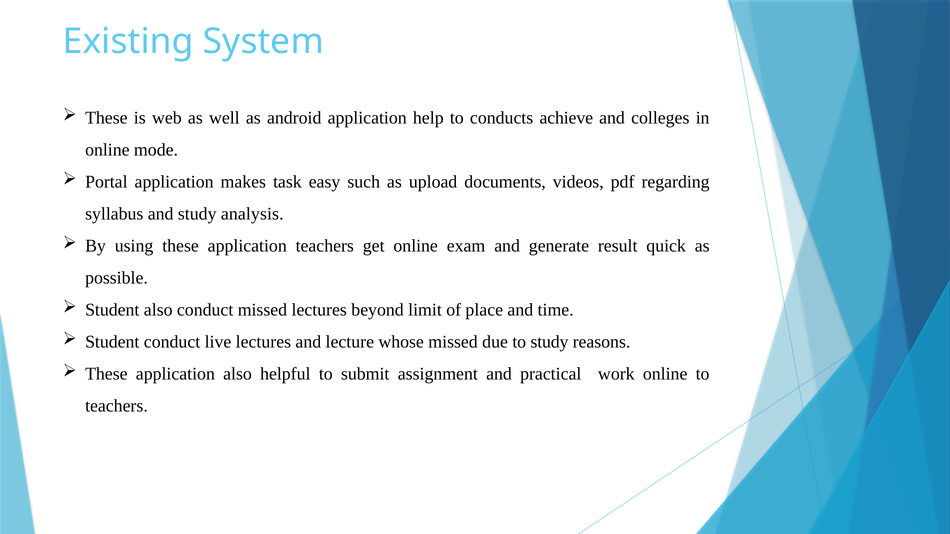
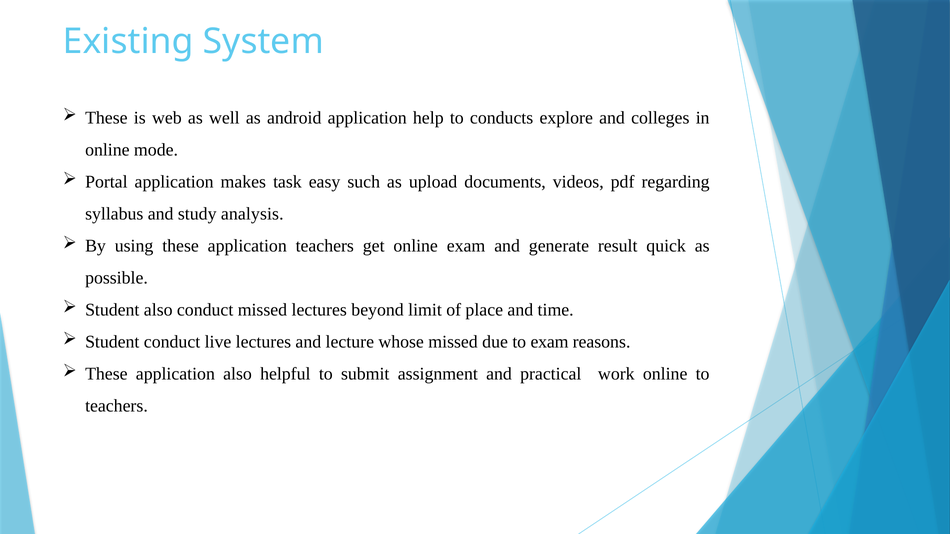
achieve: achieve -> explore (566, 118)
to study: study -> exam (550, 342)
